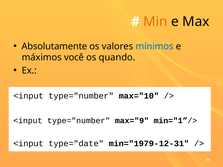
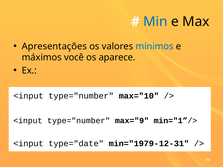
Min colour: orange -> blue (155, 22)
Absolutamente: Absolutamente -> Apresentações (54, 46)
quando: quando -> aparece (117, 58)
